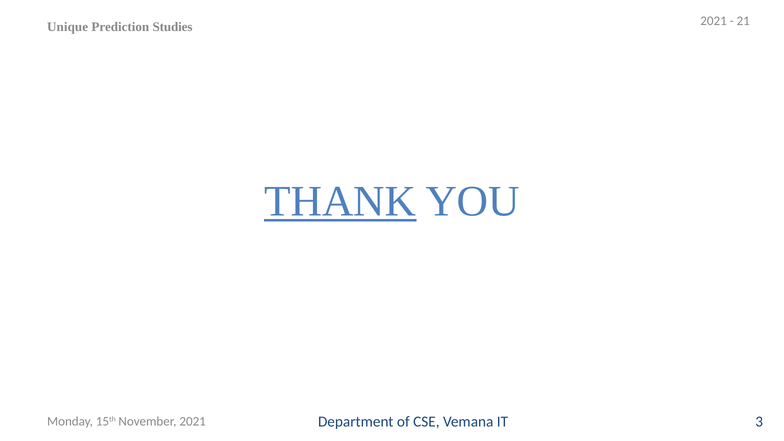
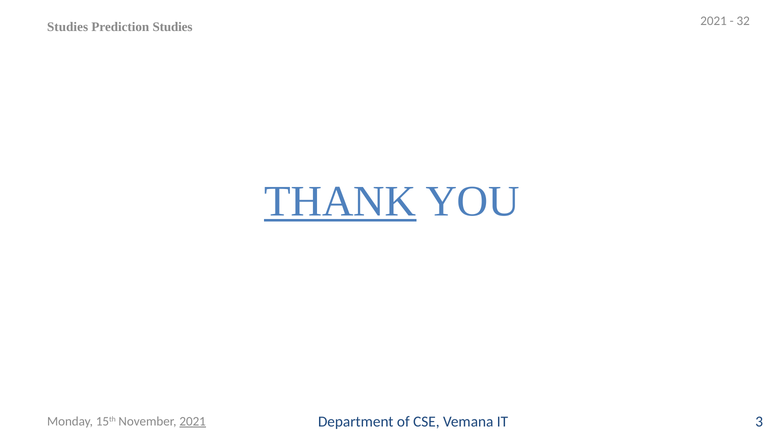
Unique: Unique -> Studies (68, 27)
21: 21 -> 32 (743, 21)
2021 underline: none -> present (193, 421)
